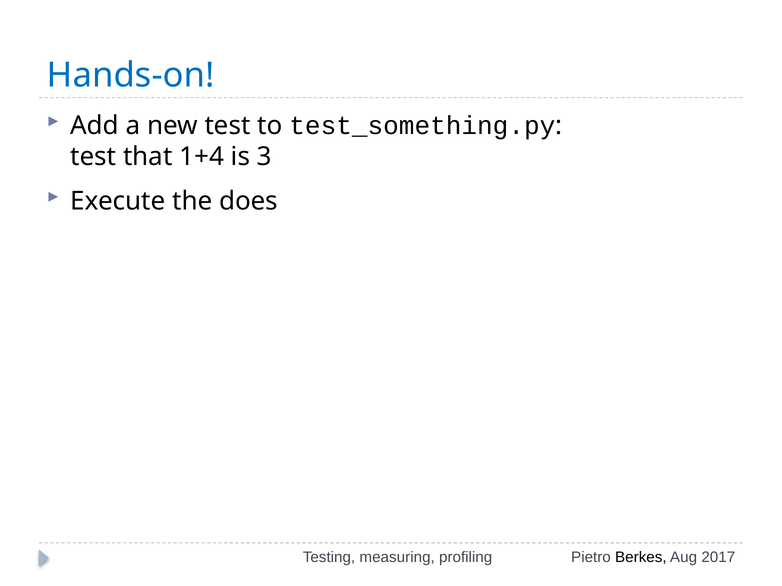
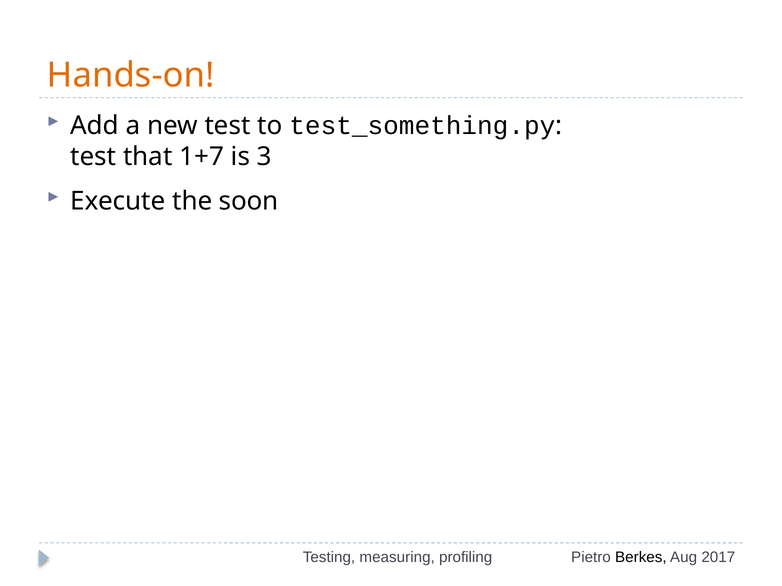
Hands-on colour: blue -> orange (131, 75)
1+4: 1+4 -> 1+7 (202, 157)
does: does -> soon (249, 201)
